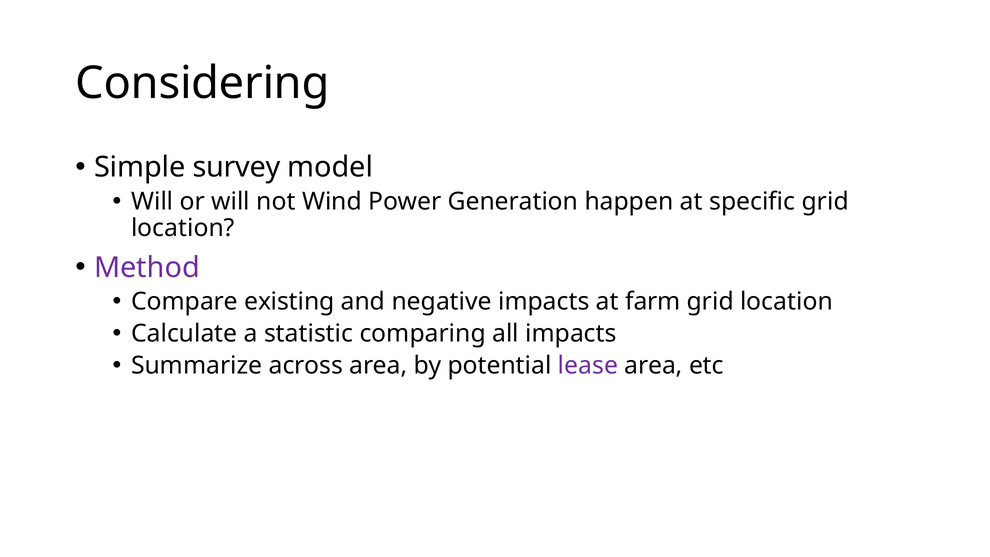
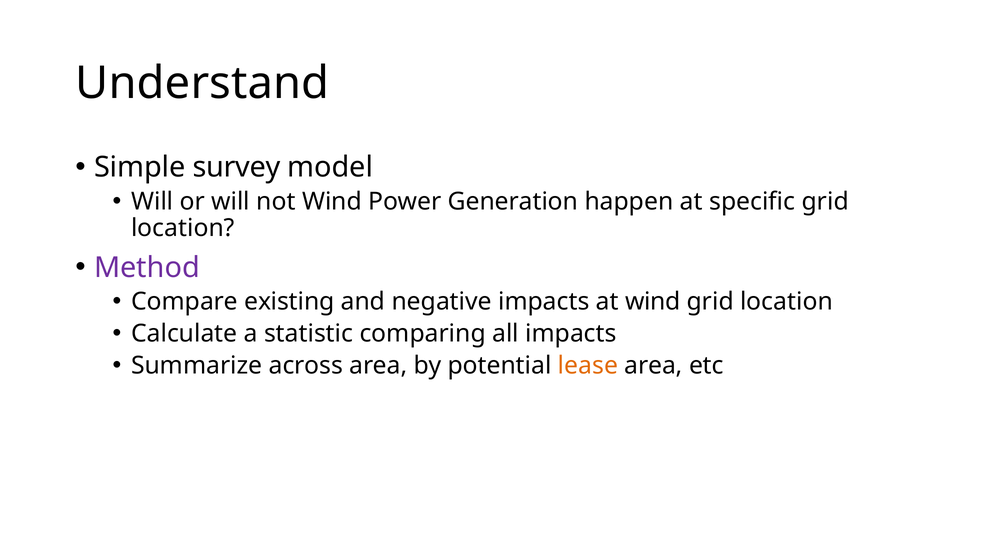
Considering: Considering -> Understand (202, 83)
at farm: farm -> wind (653, 302)
lease colour: purple -> orange (588, 365)
